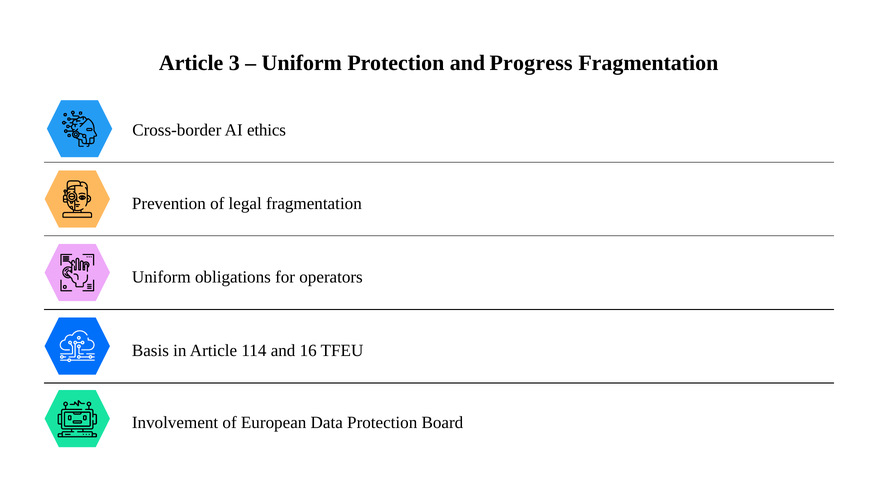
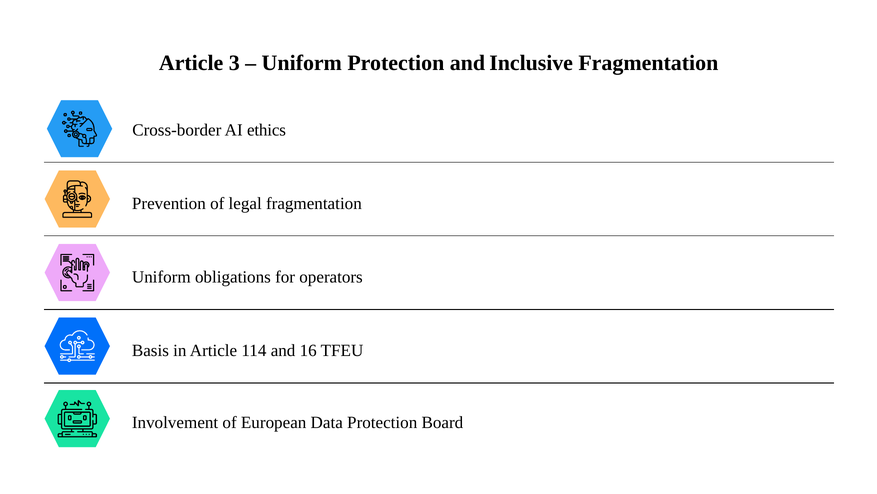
Progress: Progress -> Inclusive (531, 63)
